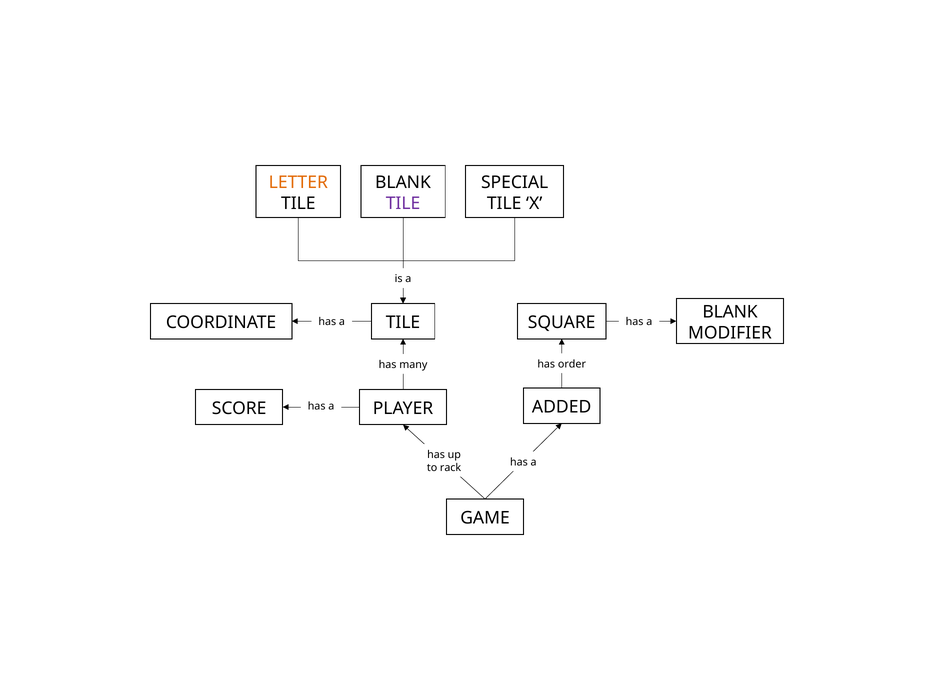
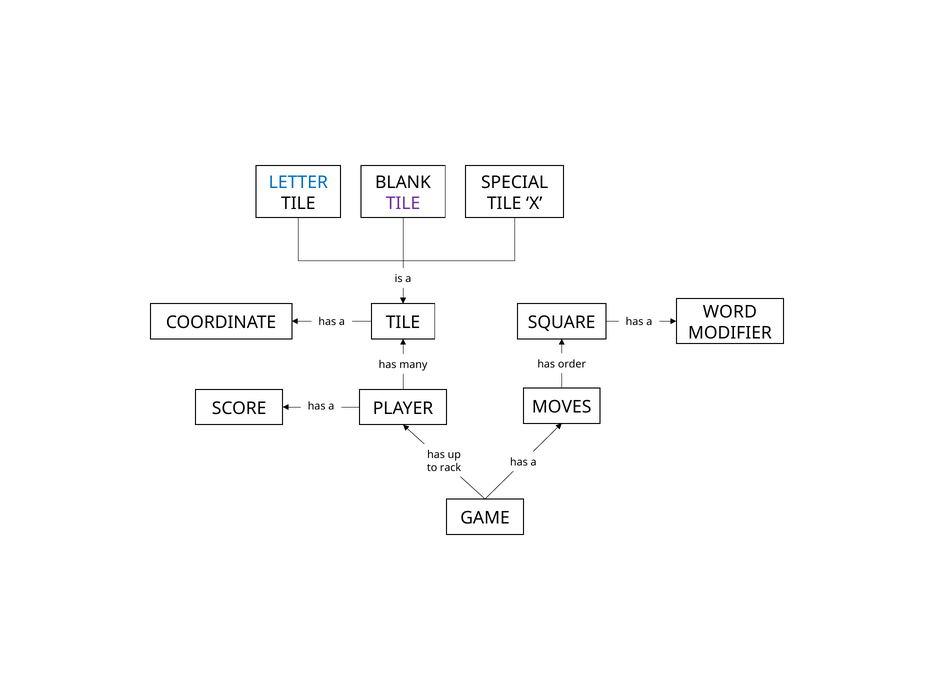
LETTER colour: orange -> blue (298, 182)
a BLANK: BLANK -> WORD (730, 312)
ADDED: ADDED -> MOVES (562, 407)
